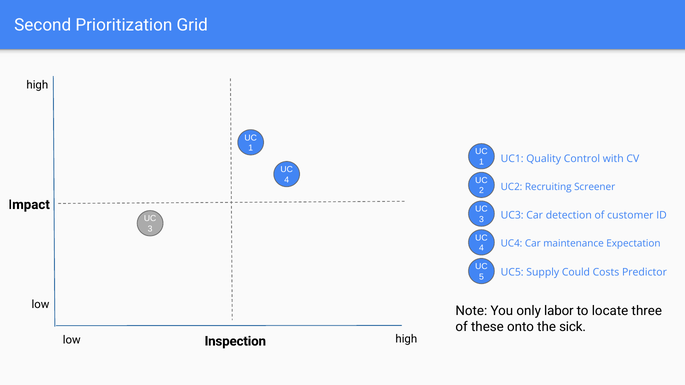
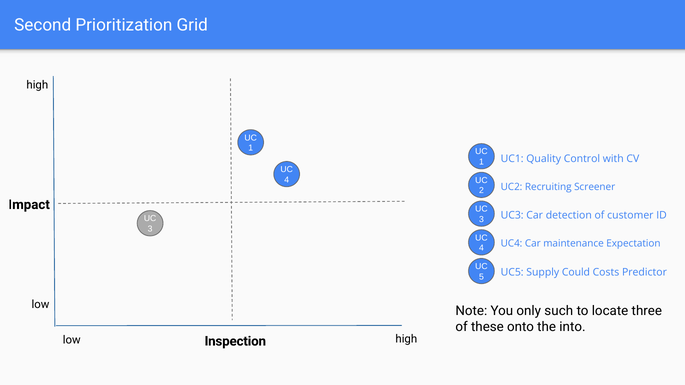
labor: labor -> such (559, 311)
sick: sick -> into (572, 327)
